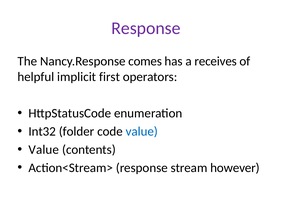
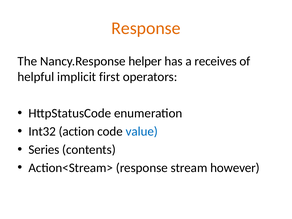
Response colour: purple -> orange (146, 28)
comes: comes -> helper (145, 61)
folder: folder -> action (77, 131)
Value: Value -> Series (44, 150)
